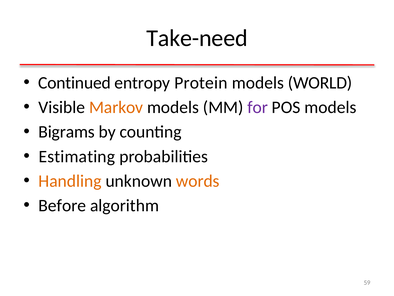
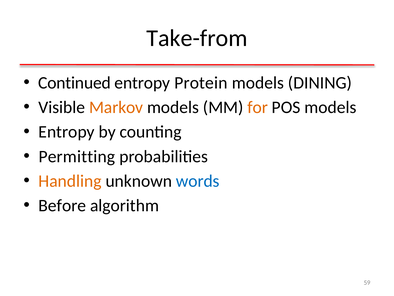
Take-need: Take-need -> Take-from (197, 38)
WORLD: WORLD -> DINING (320, 83)
for colour: purple -> orange (258, 107)
Bigrams: Bigrams -> Entropy (67, 132)
Estimating: Estimating -> Permitting (77, 156)
words colour: orange -> blue (198, 181)
